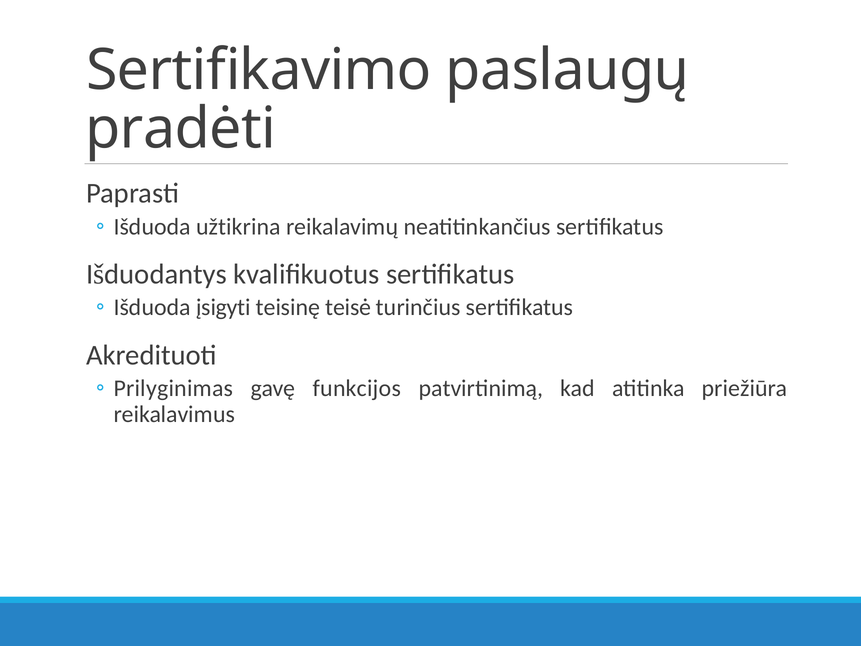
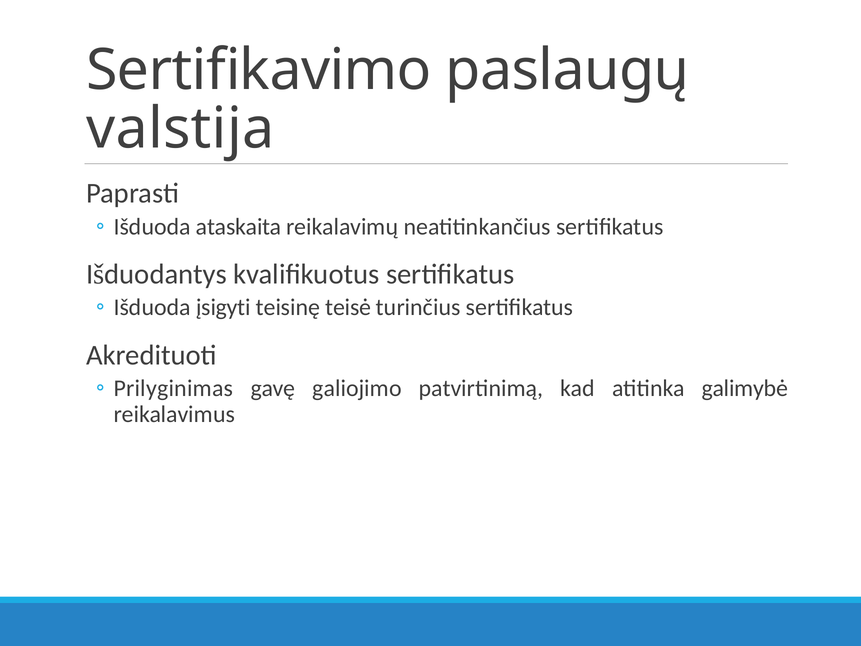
pradėti: pradėti -> valstija (180, 129)
užtikrina: užtikrina -> ataskaita (239, 227)
funkcijos: funkcijos -> galiojimo (357, 388)
priežiūra: priežiūra -> galimybė (745, 388)
